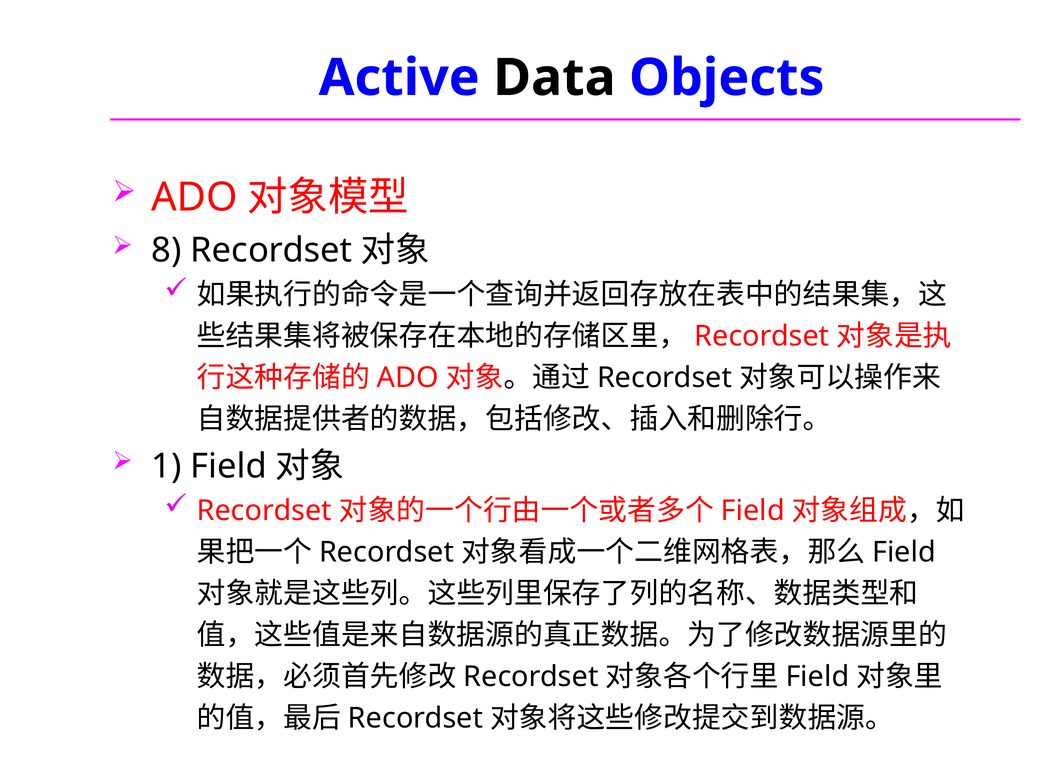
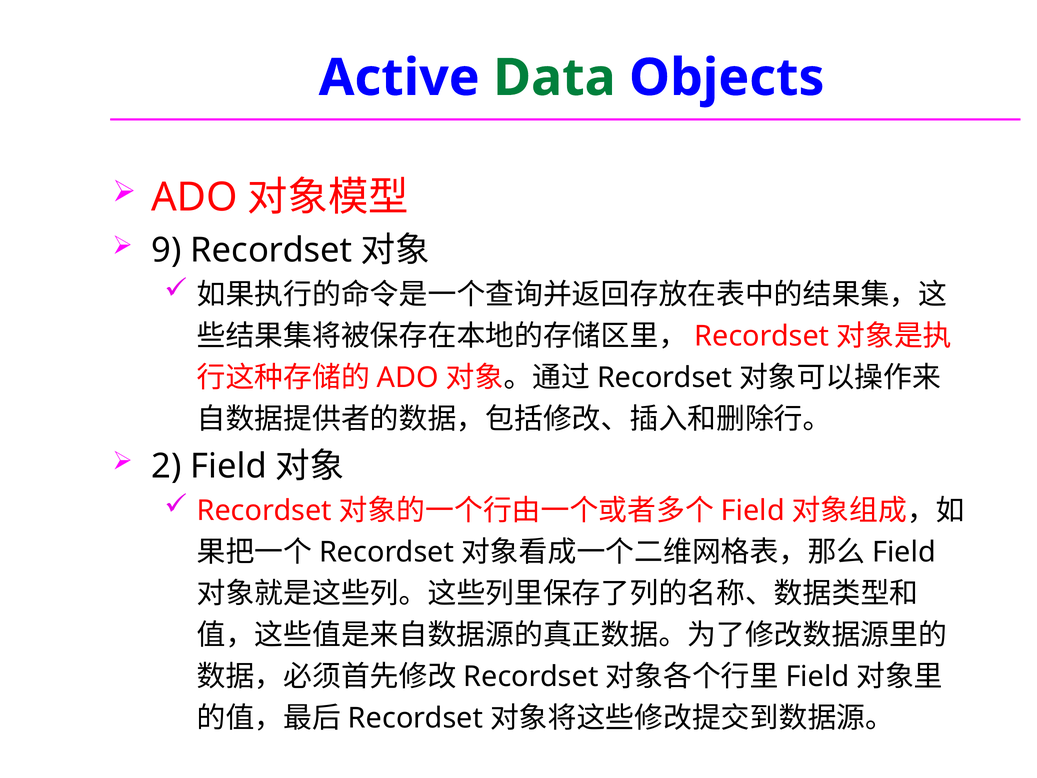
Data colour: black -> green (554, 78)
8: 8 -> 9 (166, 250)
1: 1 -> 2 (166, 466)
